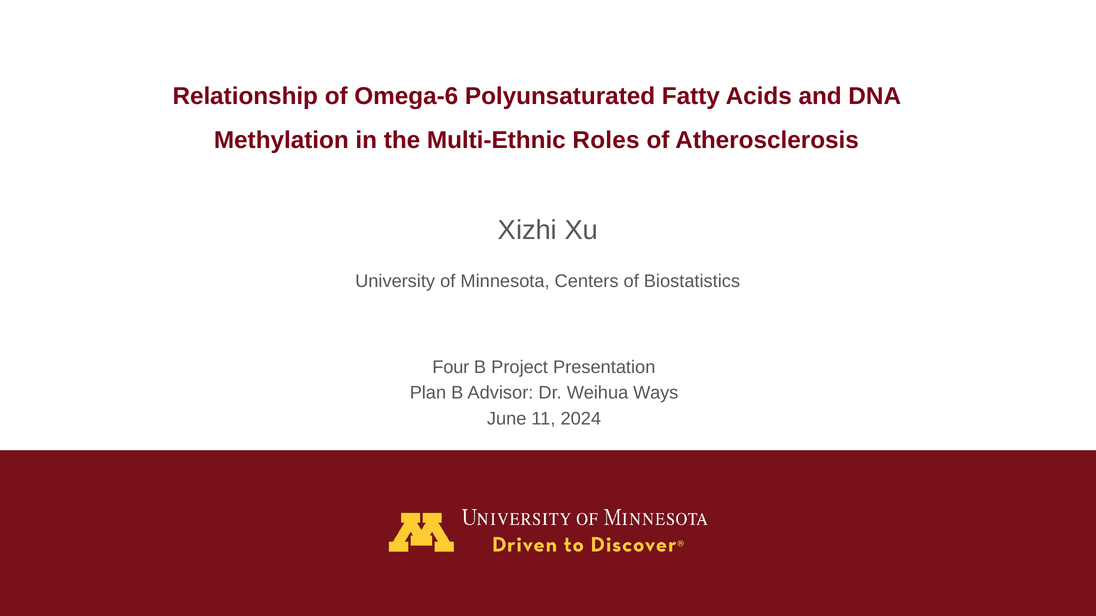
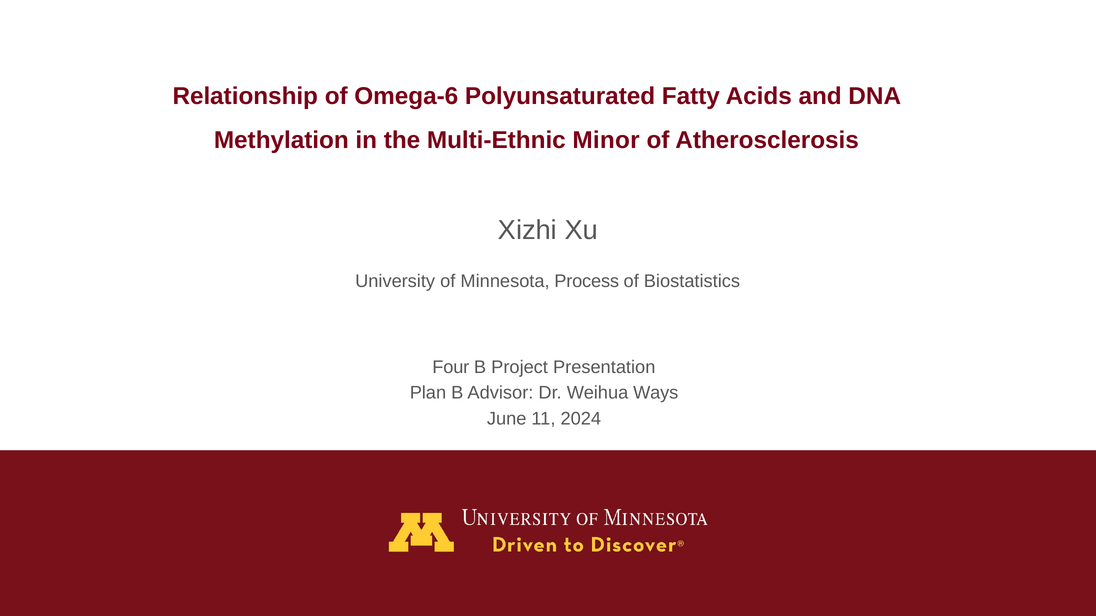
Roles: Roles -> Minor (606, 140)
Centers: Centers -> Process (587, 281)
